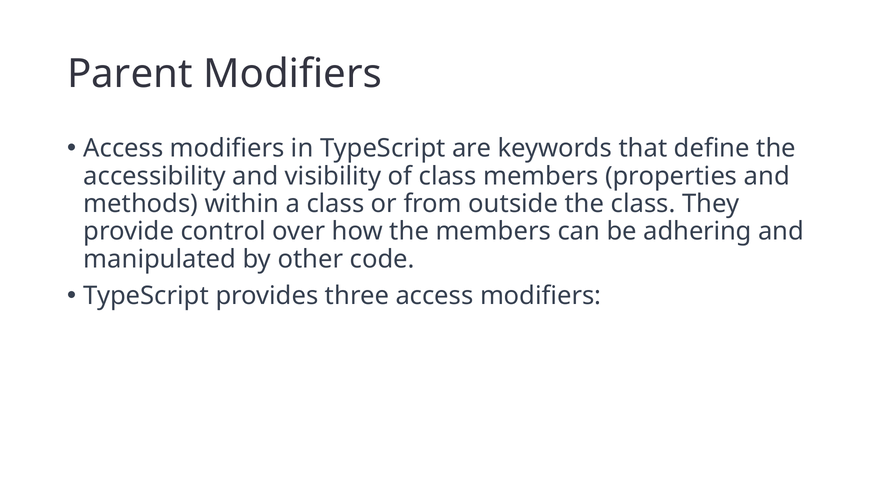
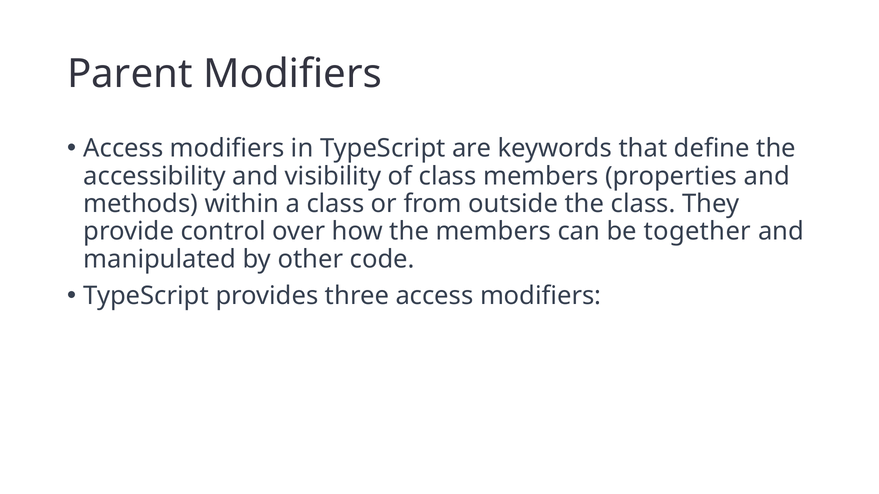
adhering: adhering -> together (697, 232)
